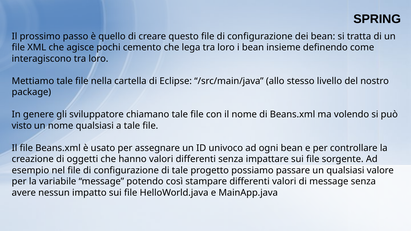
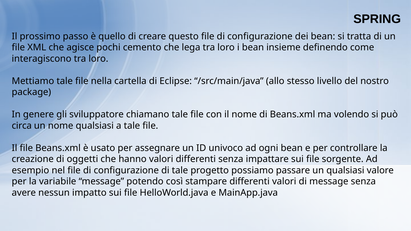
visto: visto -> circa (22, 126)
